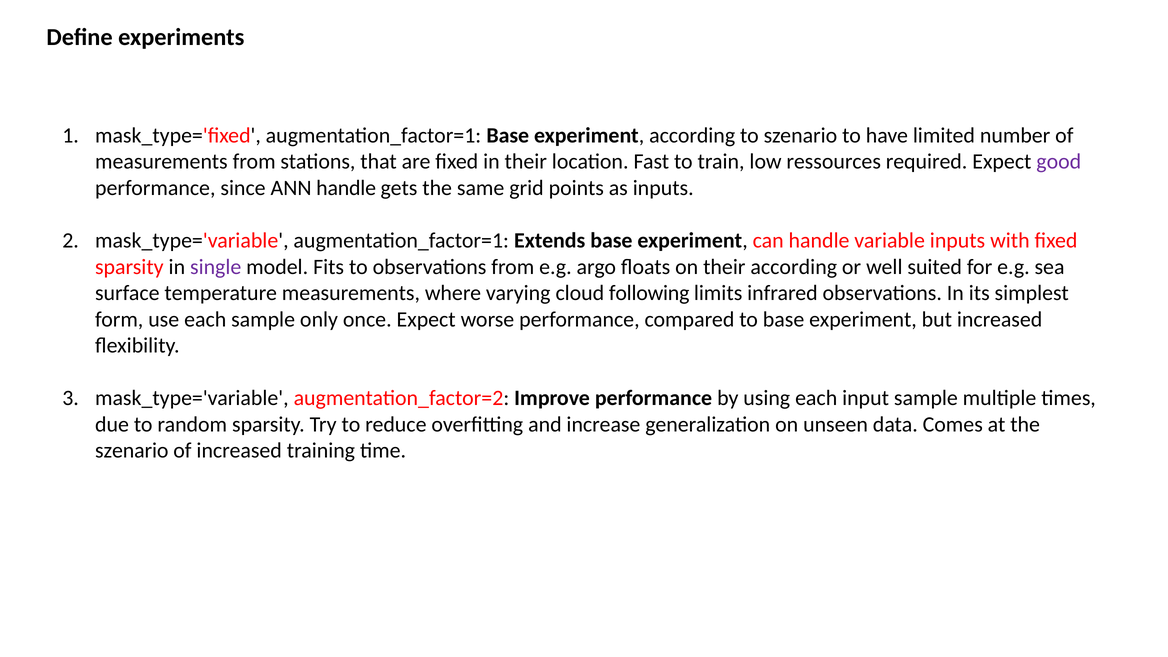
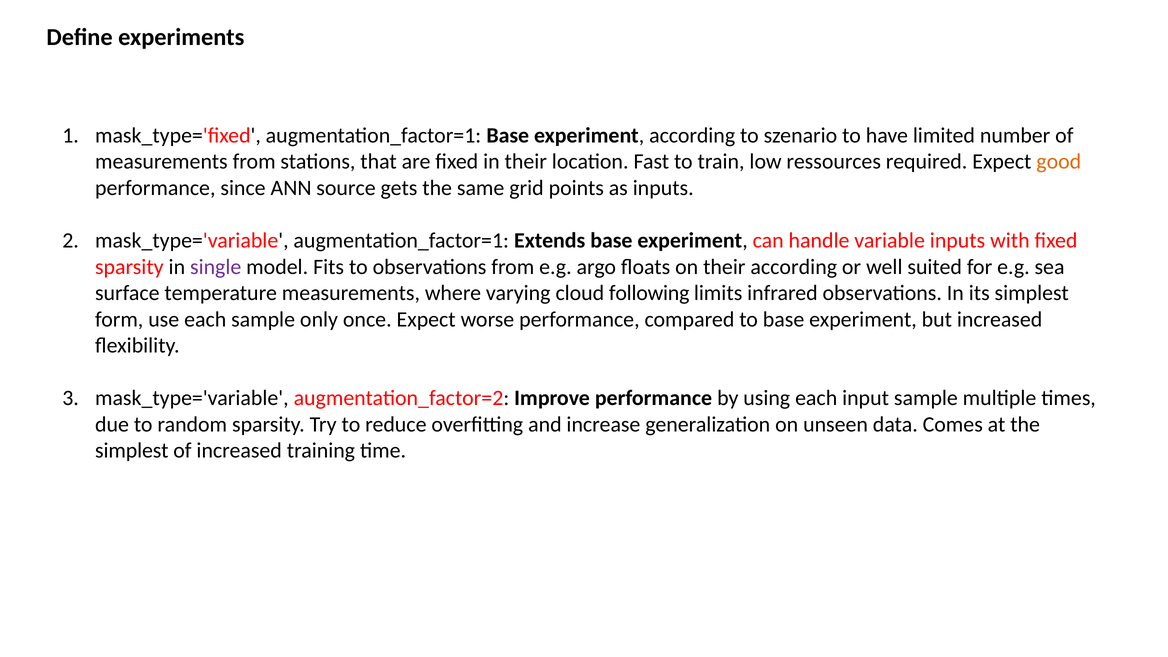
good colour: purple -> orange (1059, 162)
ANN handle: handle -> source (346, 188)
szenario: szenario -> simplest (132, 451)
